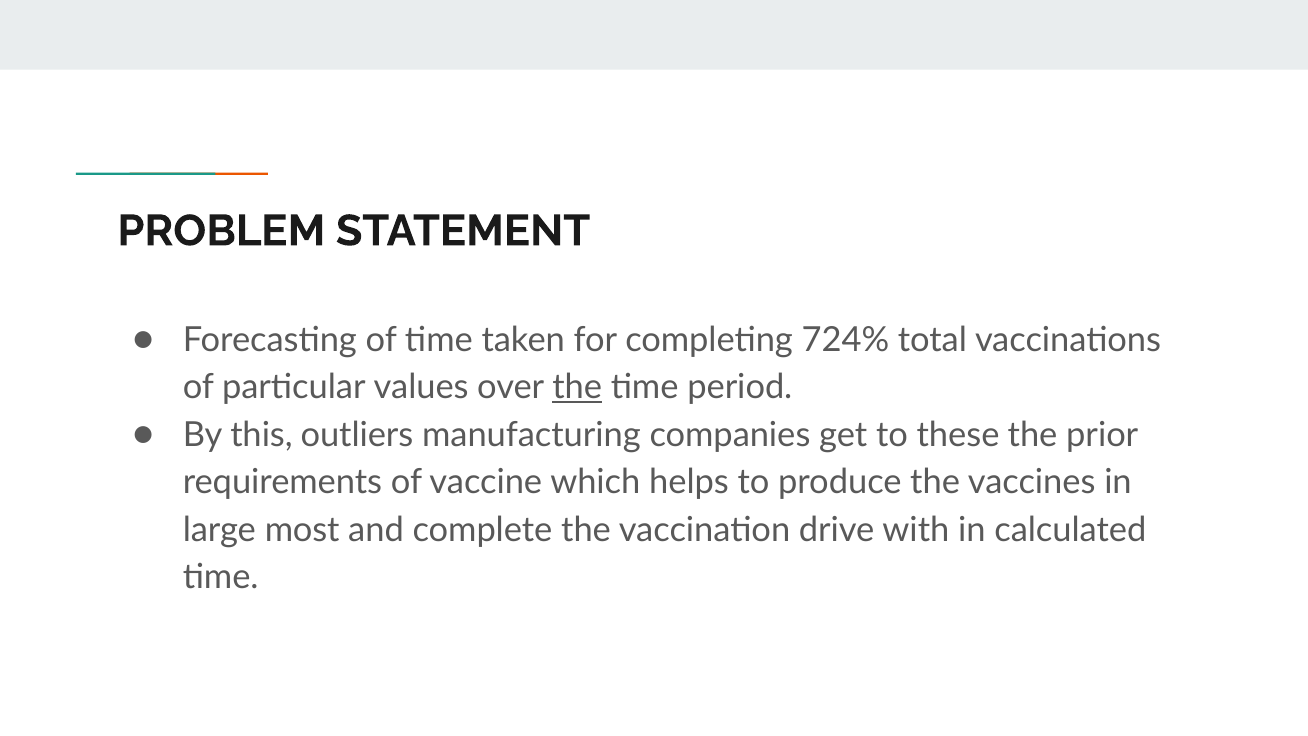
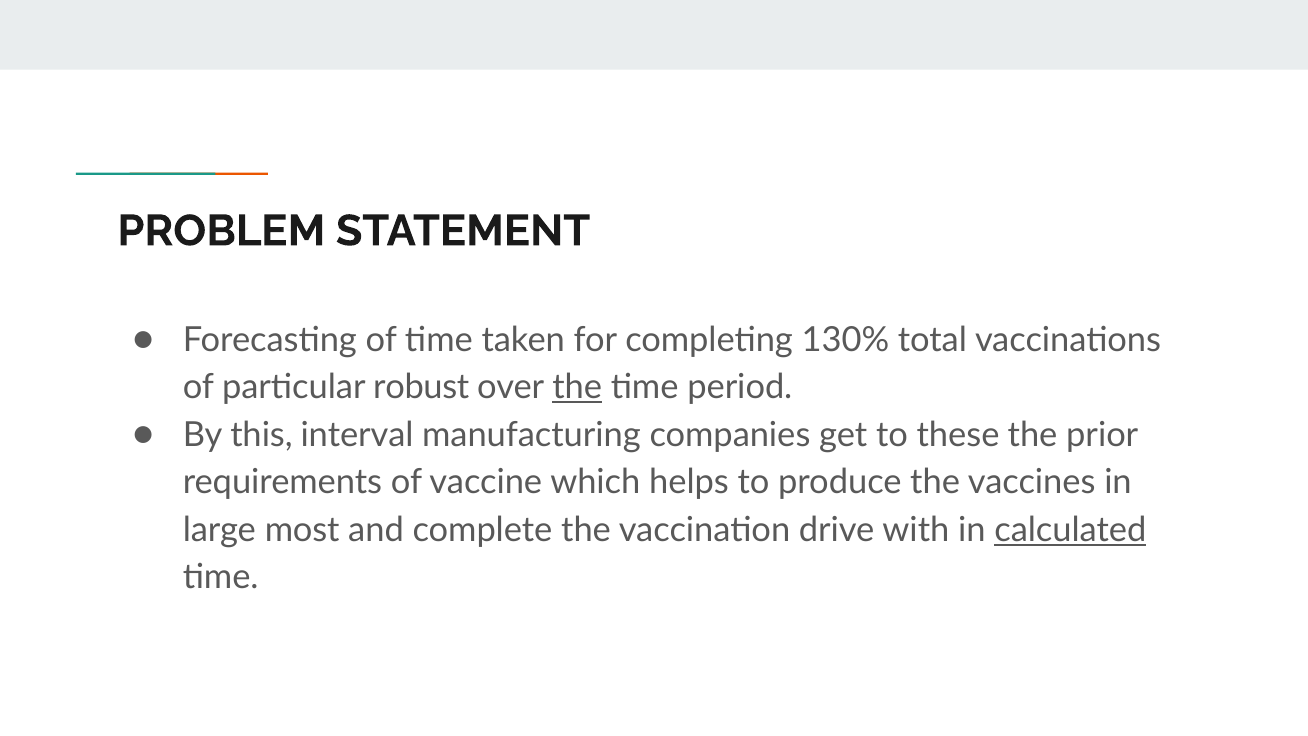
724%: 724% -> 130% (845, 340)
values: values -> robust (421, 387)
outliers: outliers -> interval (357, 435)
calculated underline: none -> present (1070, 530)
